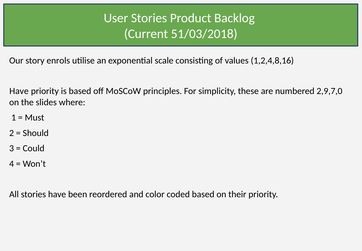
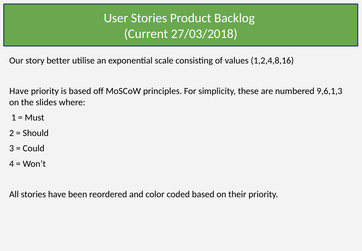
51/03/2018: 51/03/2018 -> 27/03/2018 (204, 34)
enrols: enrols -> better (58, 60)
2,9,7,0: 2,9,7,0 -> 9,6,1,3 (329, 91)
